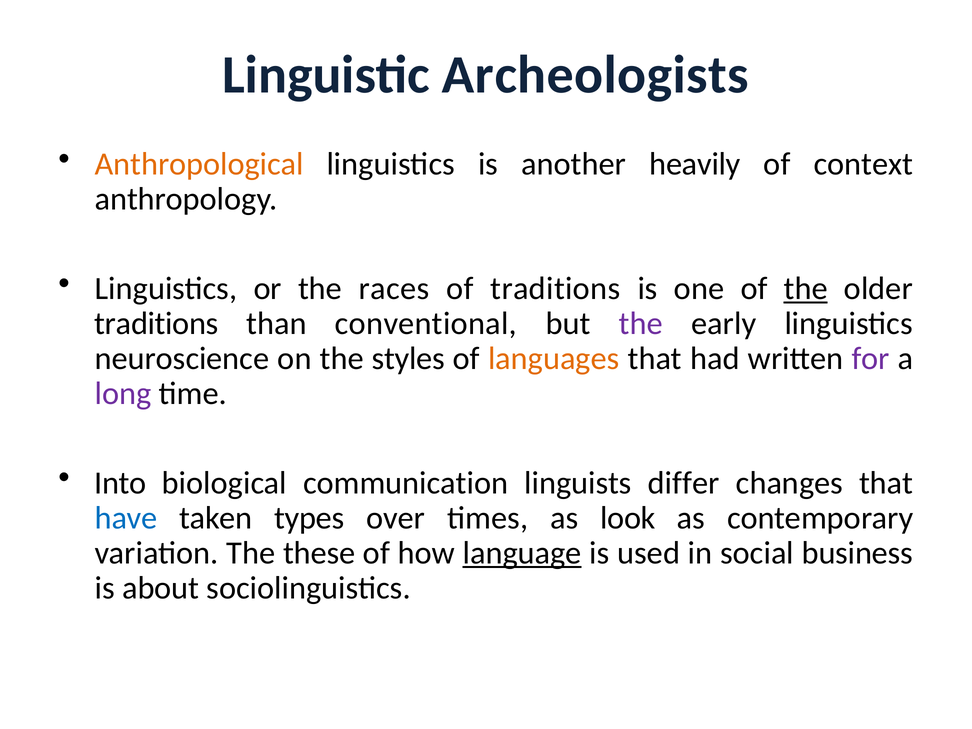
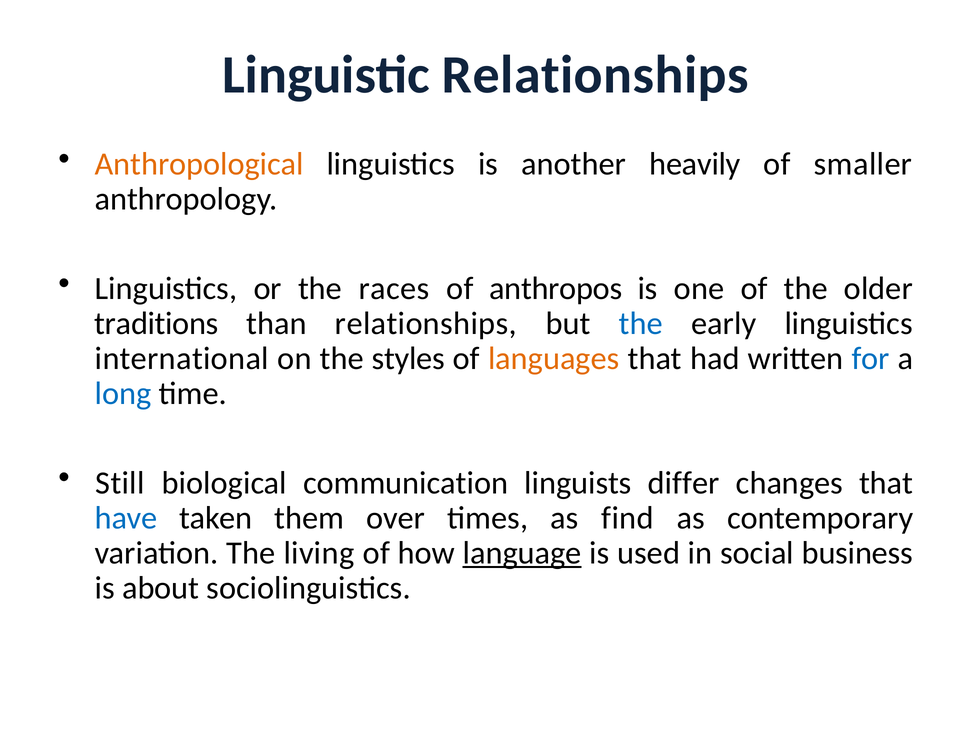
Linguistic Archeologists: Archeologists -> Relationships (595, 75)
context: context -> smaller (863, 164)
of traditions: traditions -> anthropos (556, 289)
the underline: present -> none (806, 289)
than conventional: conventional -> relationships (426, 324)
the colour: purple -> blue (641, 324)
neuroscience: neuroscience -> international (182, 359)
for colour: purple -> blue (871, 359)
long colour: purple -> blue (123, 394)
Into: Into -> Still (120, 483)
types: types -> them (309, 518)
look: look -> find (628, 518)
these: these -> living (319, 553)
